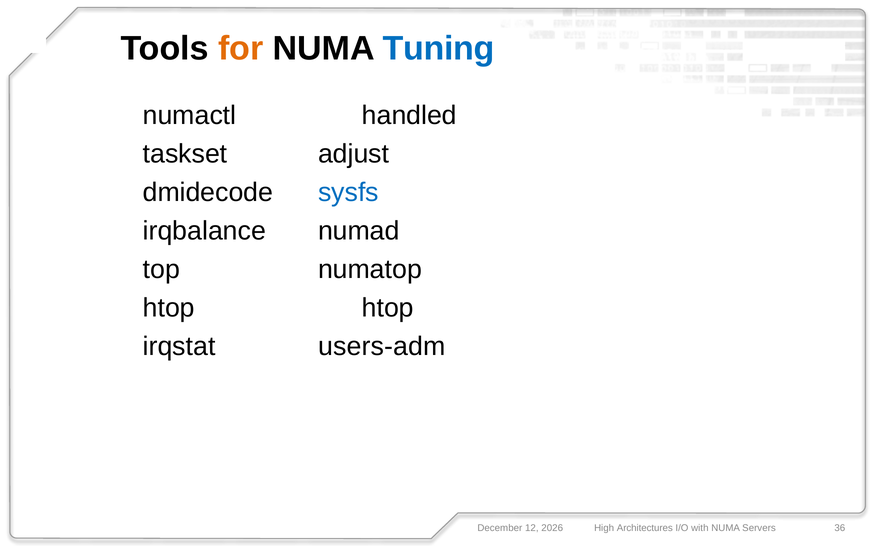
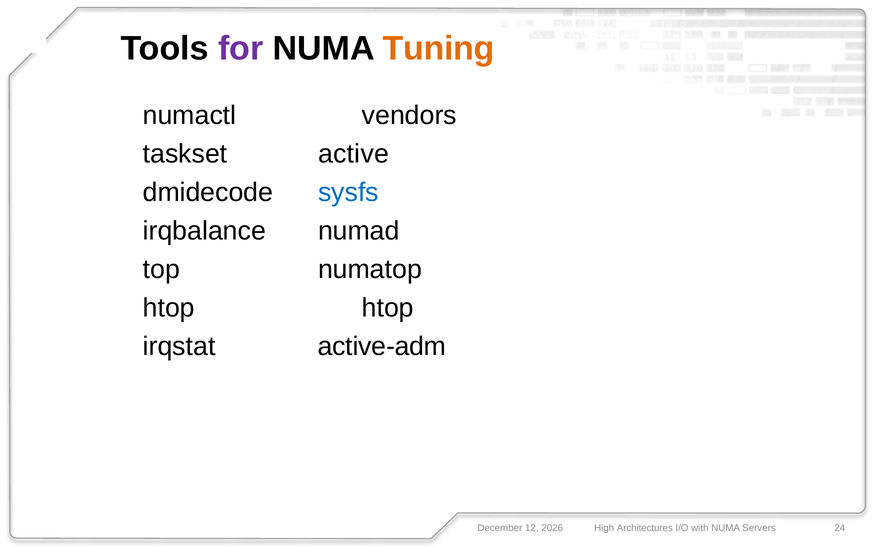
for colour: orange -> purple (241, 49)
Tuning colour: blue -> orange (439, 49)
handled: handled -> vendors (409, 115)
adjust: adjust -> active (354, 154)
users-adm: users-adm -> active-adm (382, 347)
36: 36 -> 24 (840, 529)
